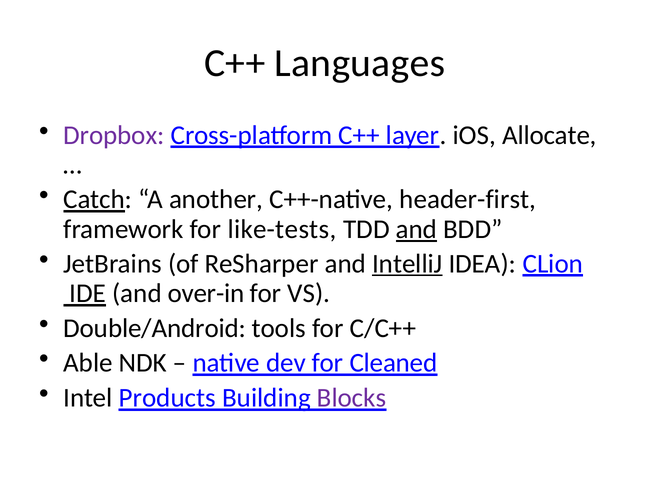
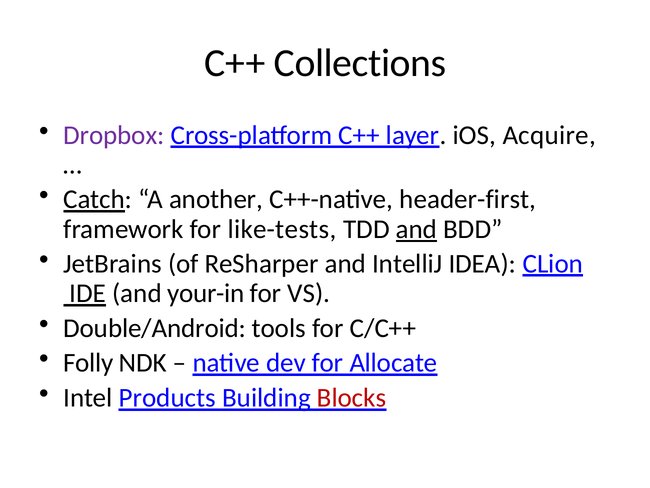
Languages: Languages -> Collections (360, 63)
Allocate: Allocate -> Acquire (549, 135)
IntelliJ underline: present -> none (407, 264)
over-in: over-in -> your-in (206, 293)
Able: Able -> Folly (88, 363)
Cleaned: Cleaned -> Allocate (393, 363)
Blocks colour: purple -> red (352, 398)
